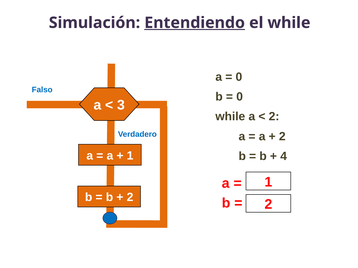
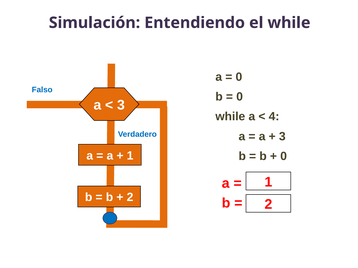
Entendiendo underline: present -> none (195, 23)
2: 2 -> 4 (274, 117)
2: 2 -> 3 (282, 137)
4: 4 -> 0 (284, 157)
